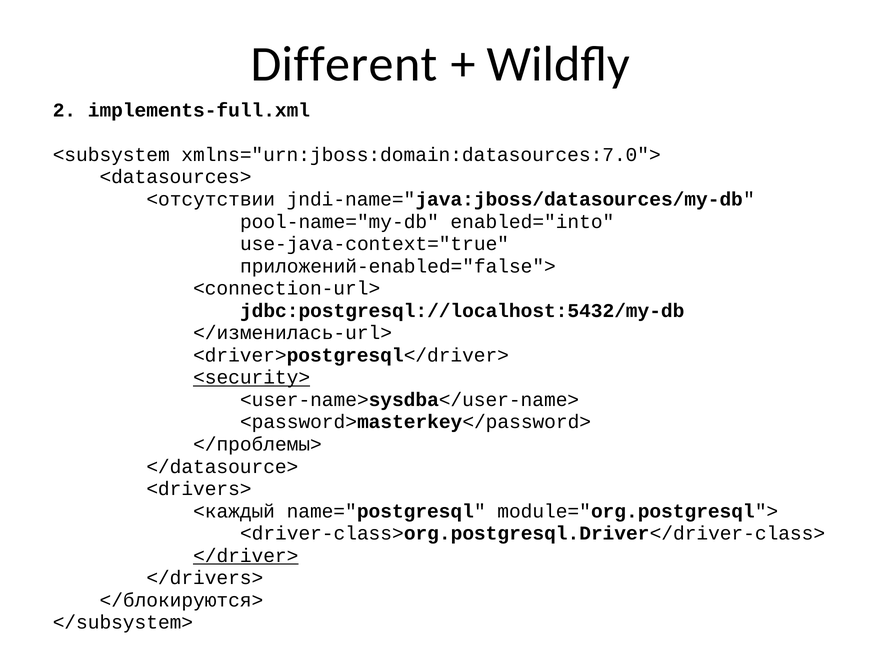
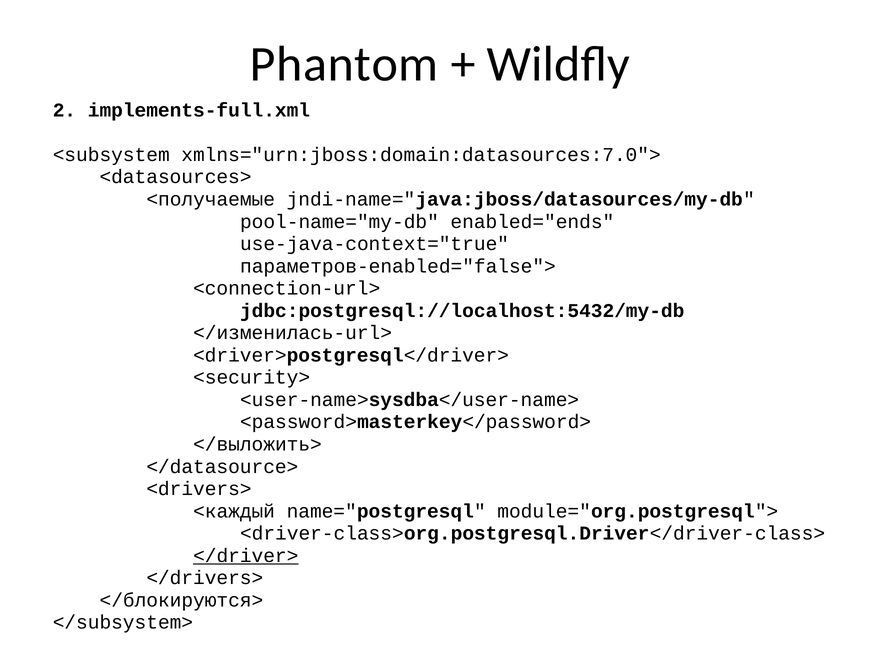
Different: Different -> Phantom (344, 64)
<отсутствии: <отсутствии -> <получаемые (211, 199)
enabled="into: enabled="into -> enabled="ends (532, 222)
приложений-enabled="false">: приложений-enabled="false"> -> параметров-enabled="false"> (398, 266)
<security> underline: present -> none (252, 377)
</проблемы>: </проблемы> -> </выложить> (257, 444)
